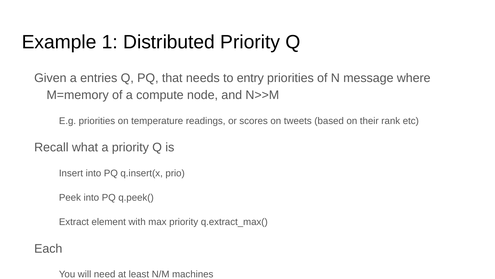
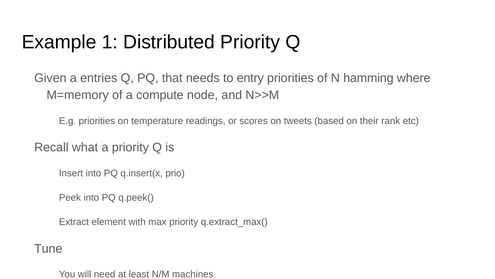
message: message -> hamming (368, 78)
Each: Each -> Tune (48, 248)
